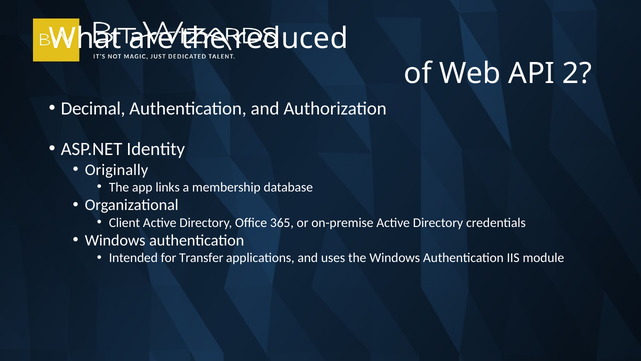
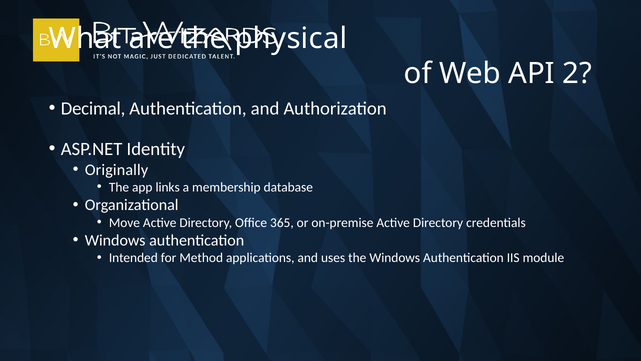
reduced: reduced -> physical (291, 38)
Client: Client -> Move (124, 222)
Transfer: Transfer -> Method (201, 258)
